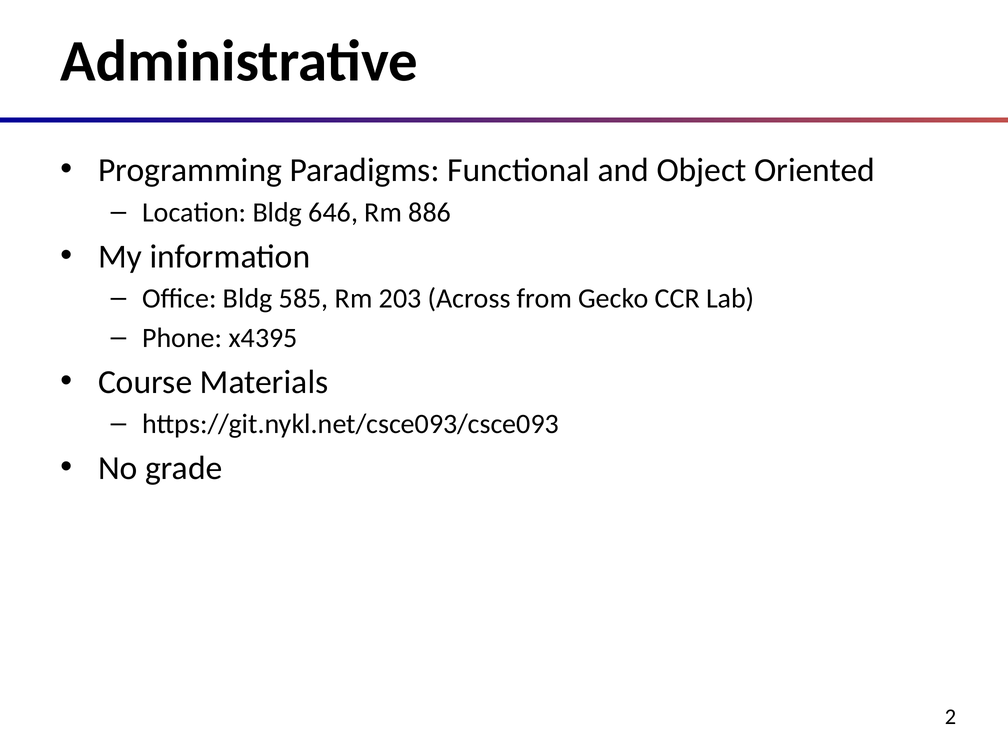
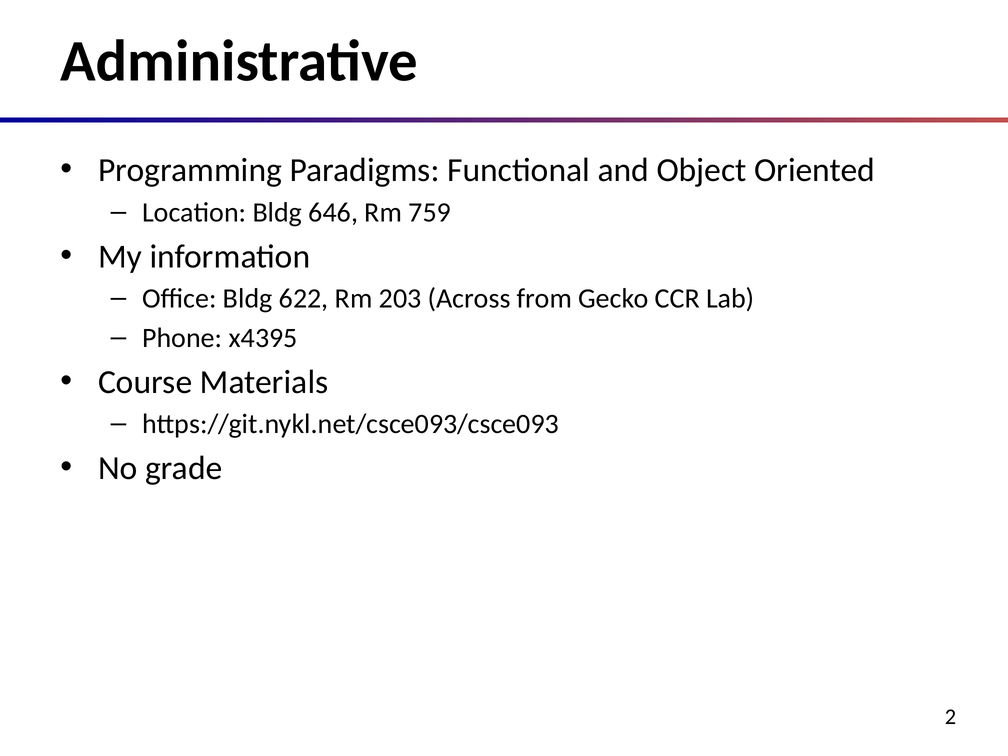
886: 886 -> 759 (430, 212)
585: 585 -> 622 (304, 299)
